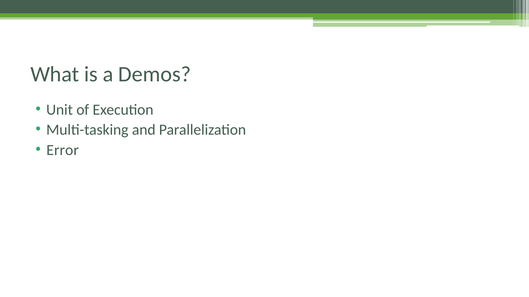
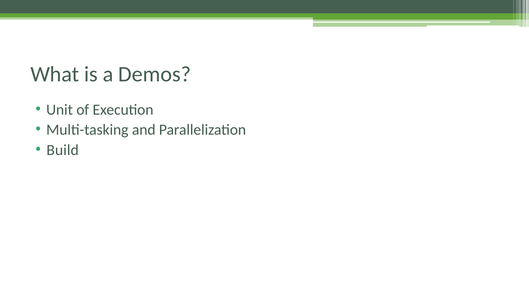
Error: Error -> Build (63, 150)
